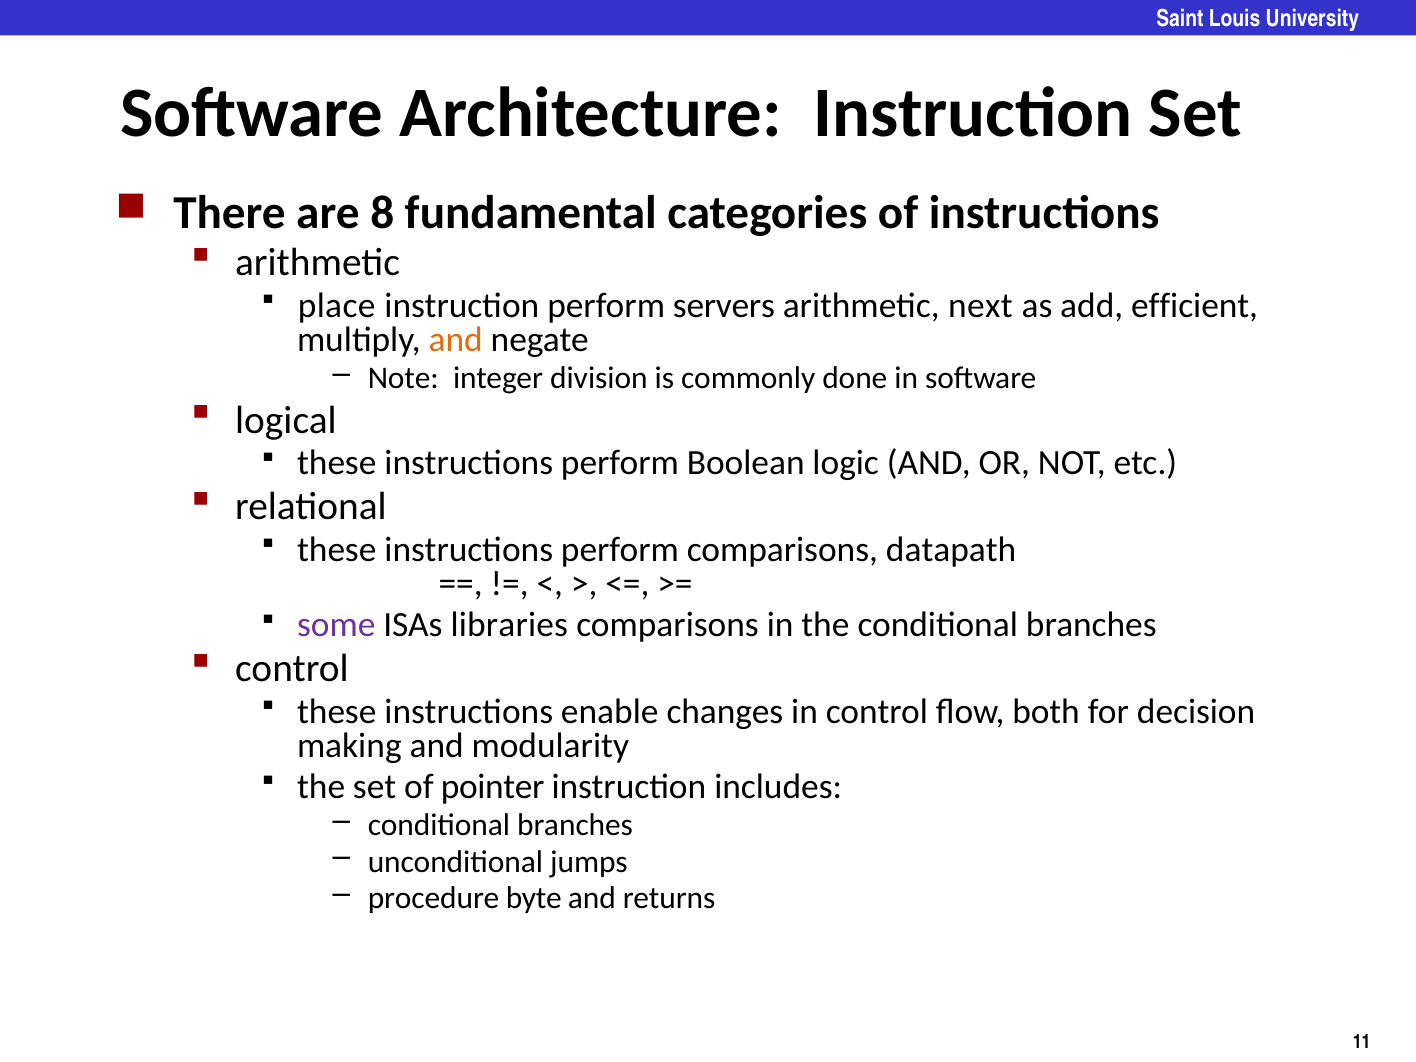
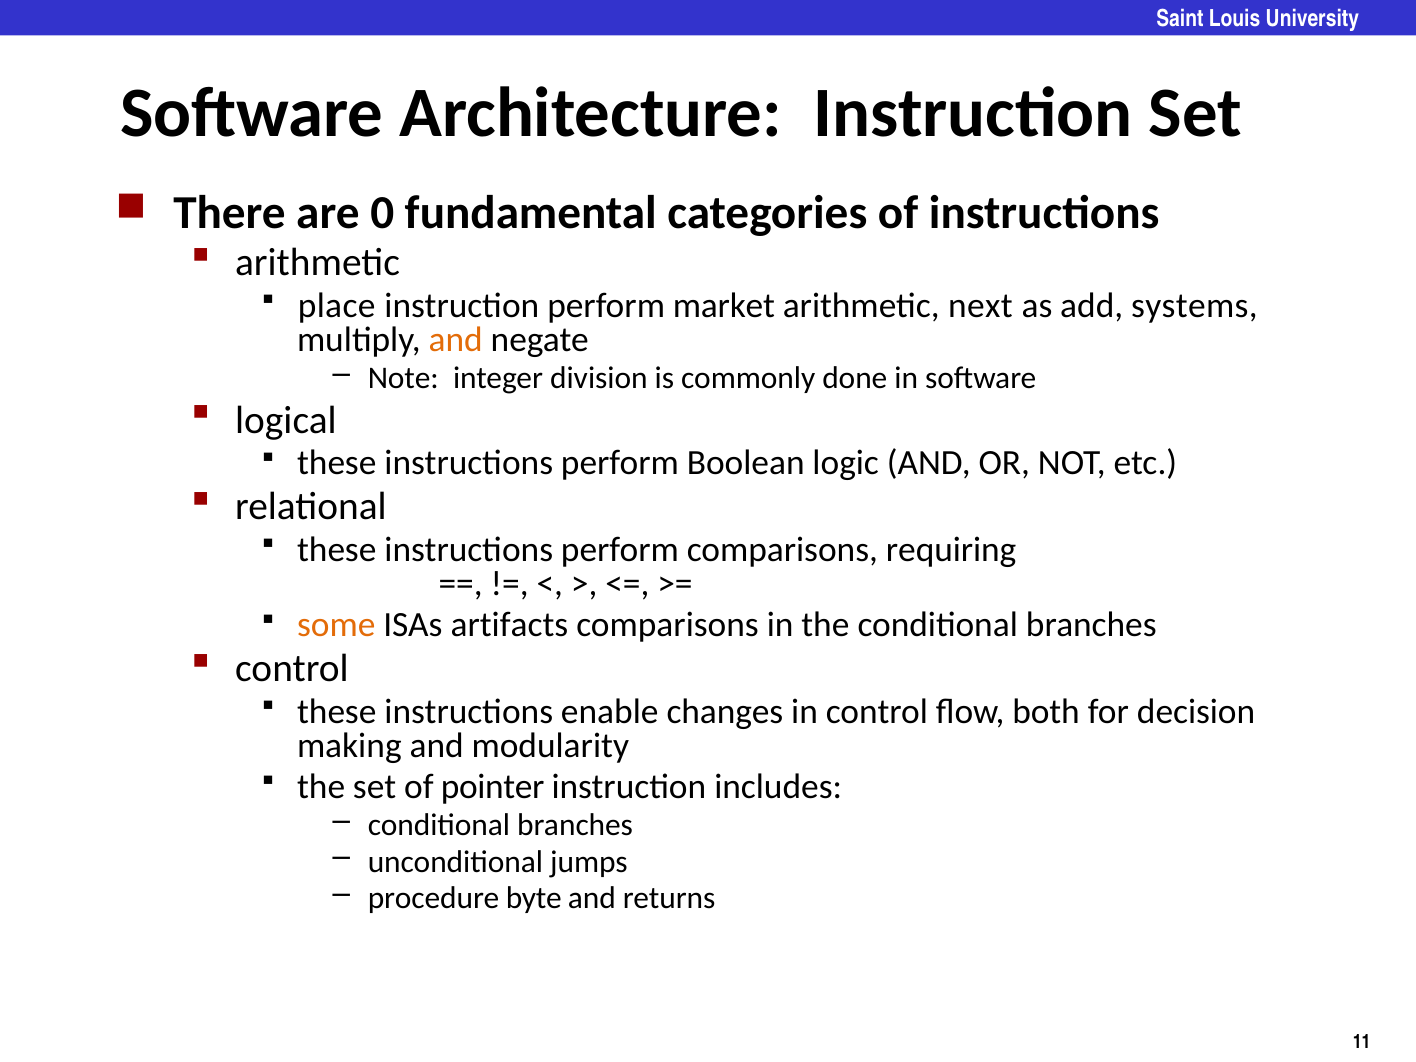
8: 8 -> 0 (382, 213)
servers: servers -> market (724, 306)
efficient: efficient -> systems (1194, 306)
datapath: datapath -> requiring (951, 550)
some colour: purple -> orange (336, 625)
libraries: libraries -> artifacts (509, 625)
